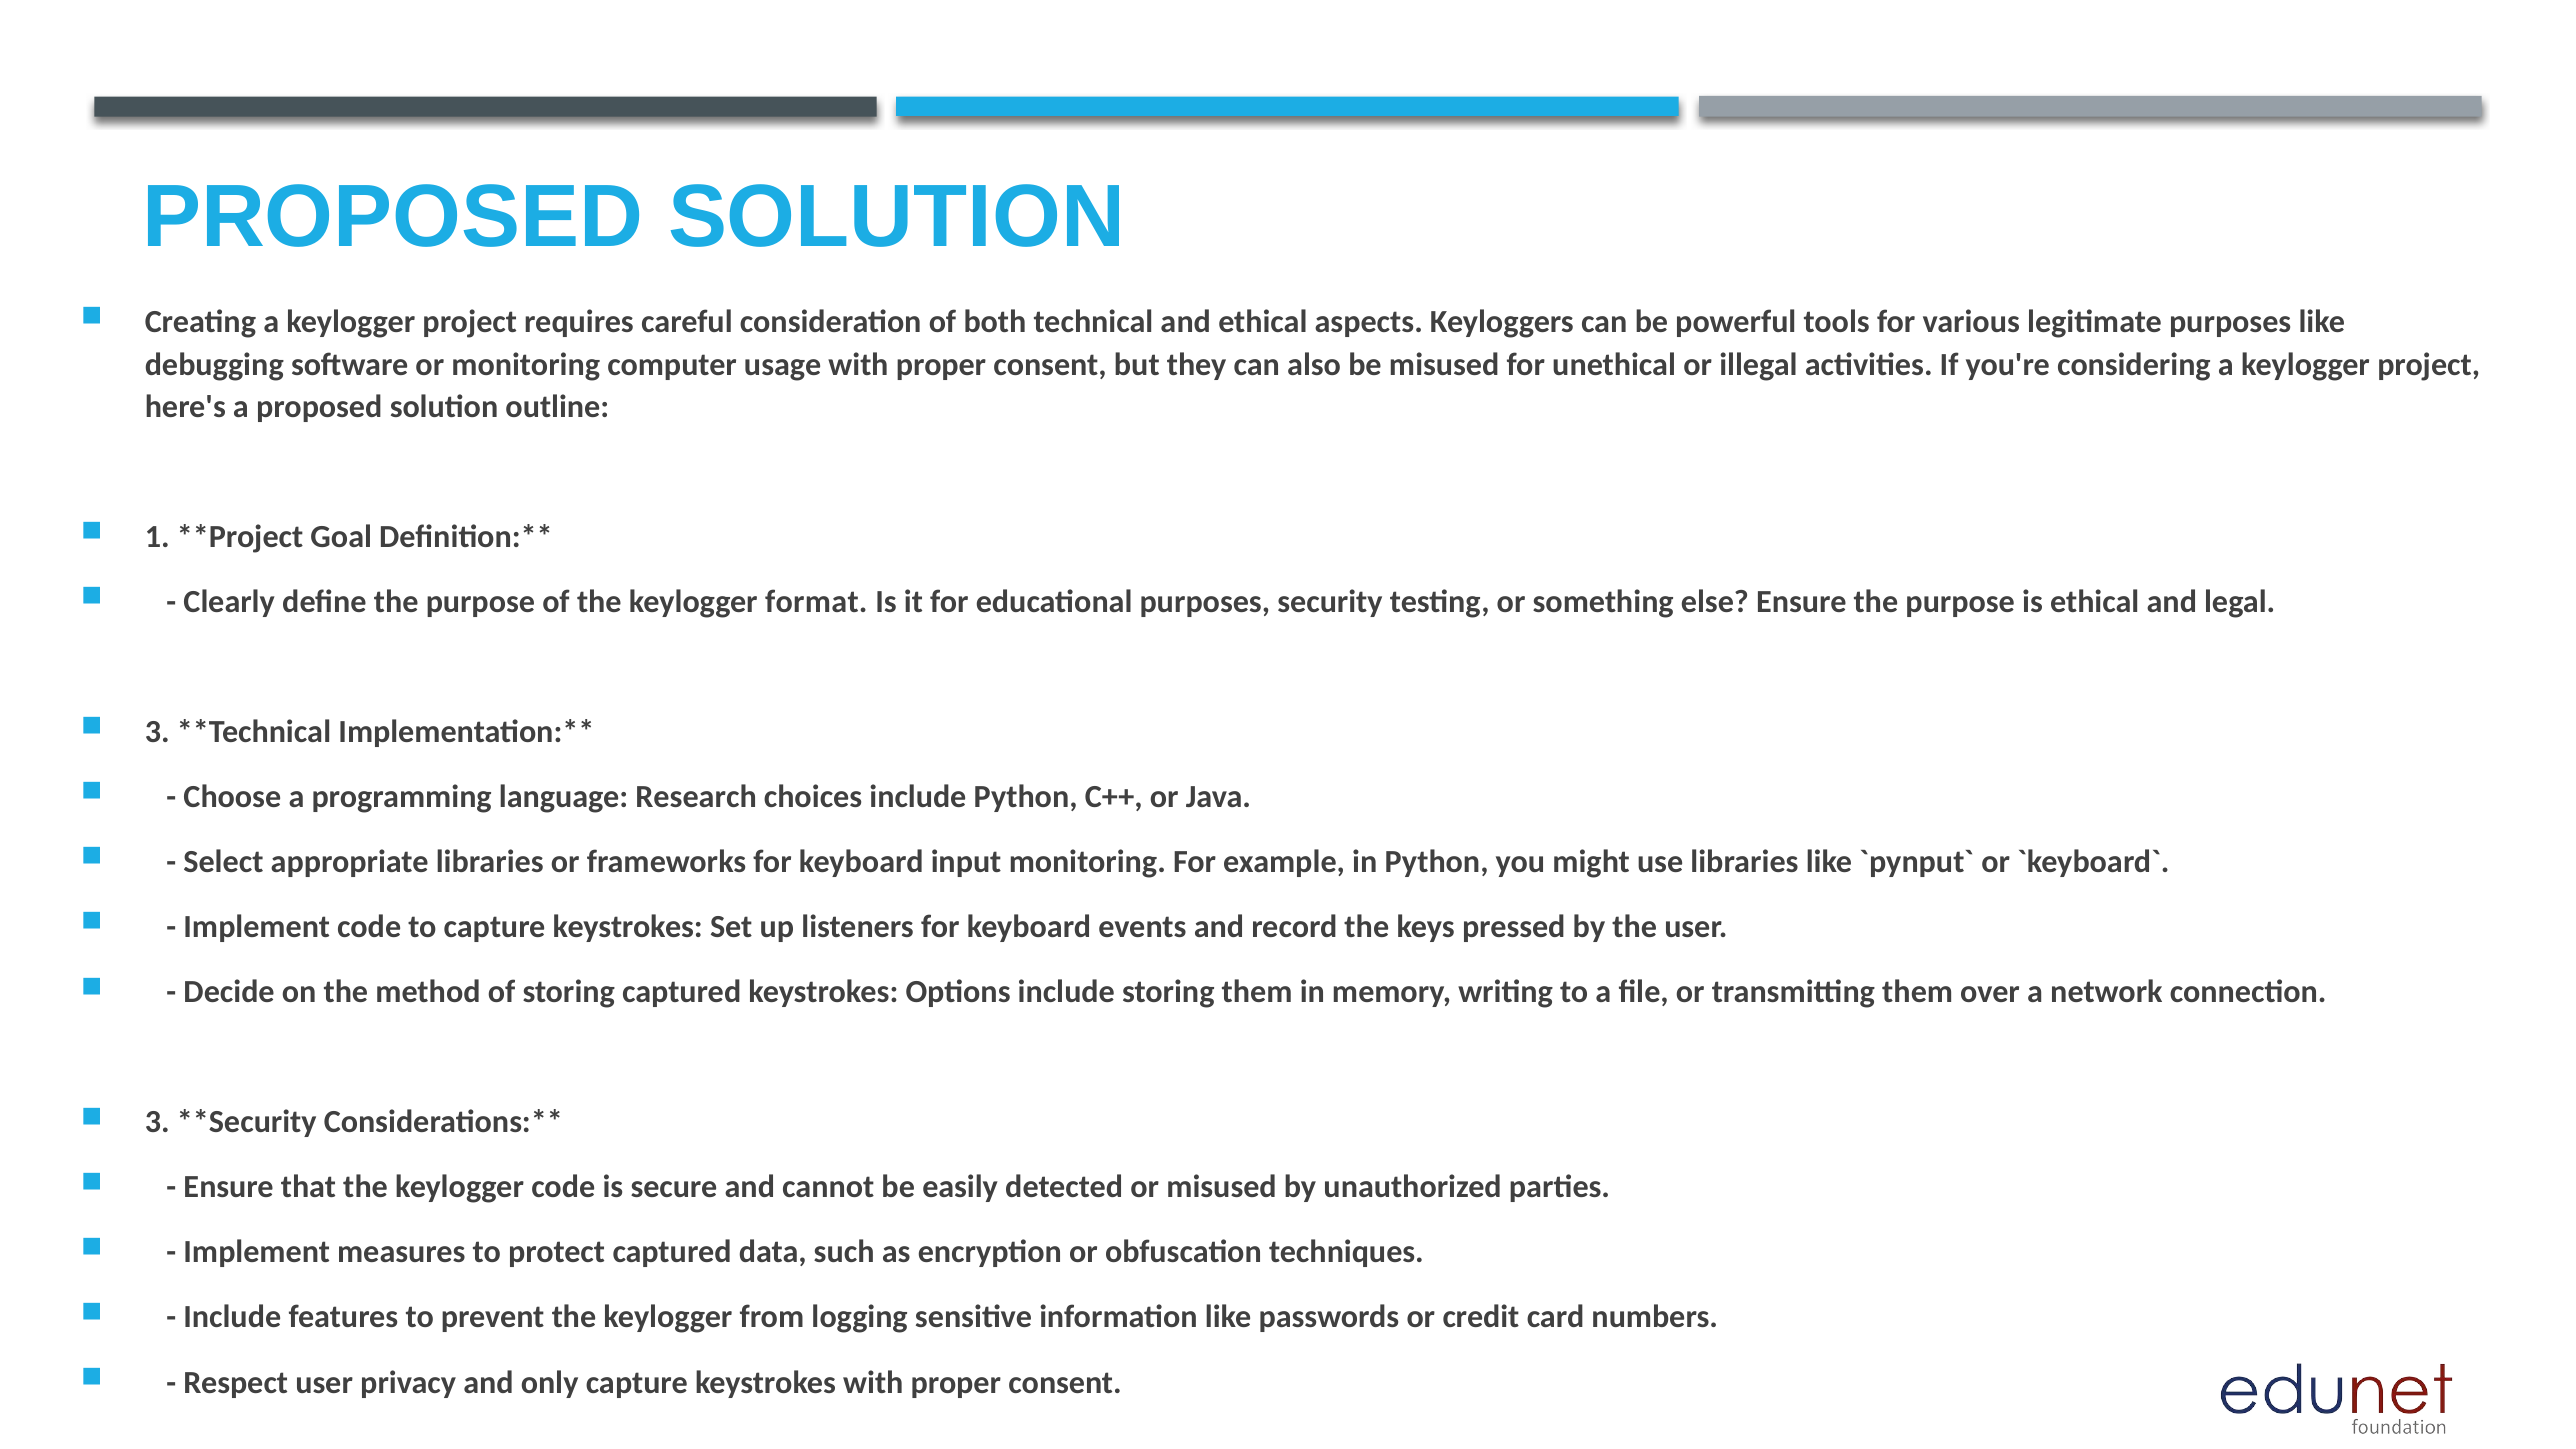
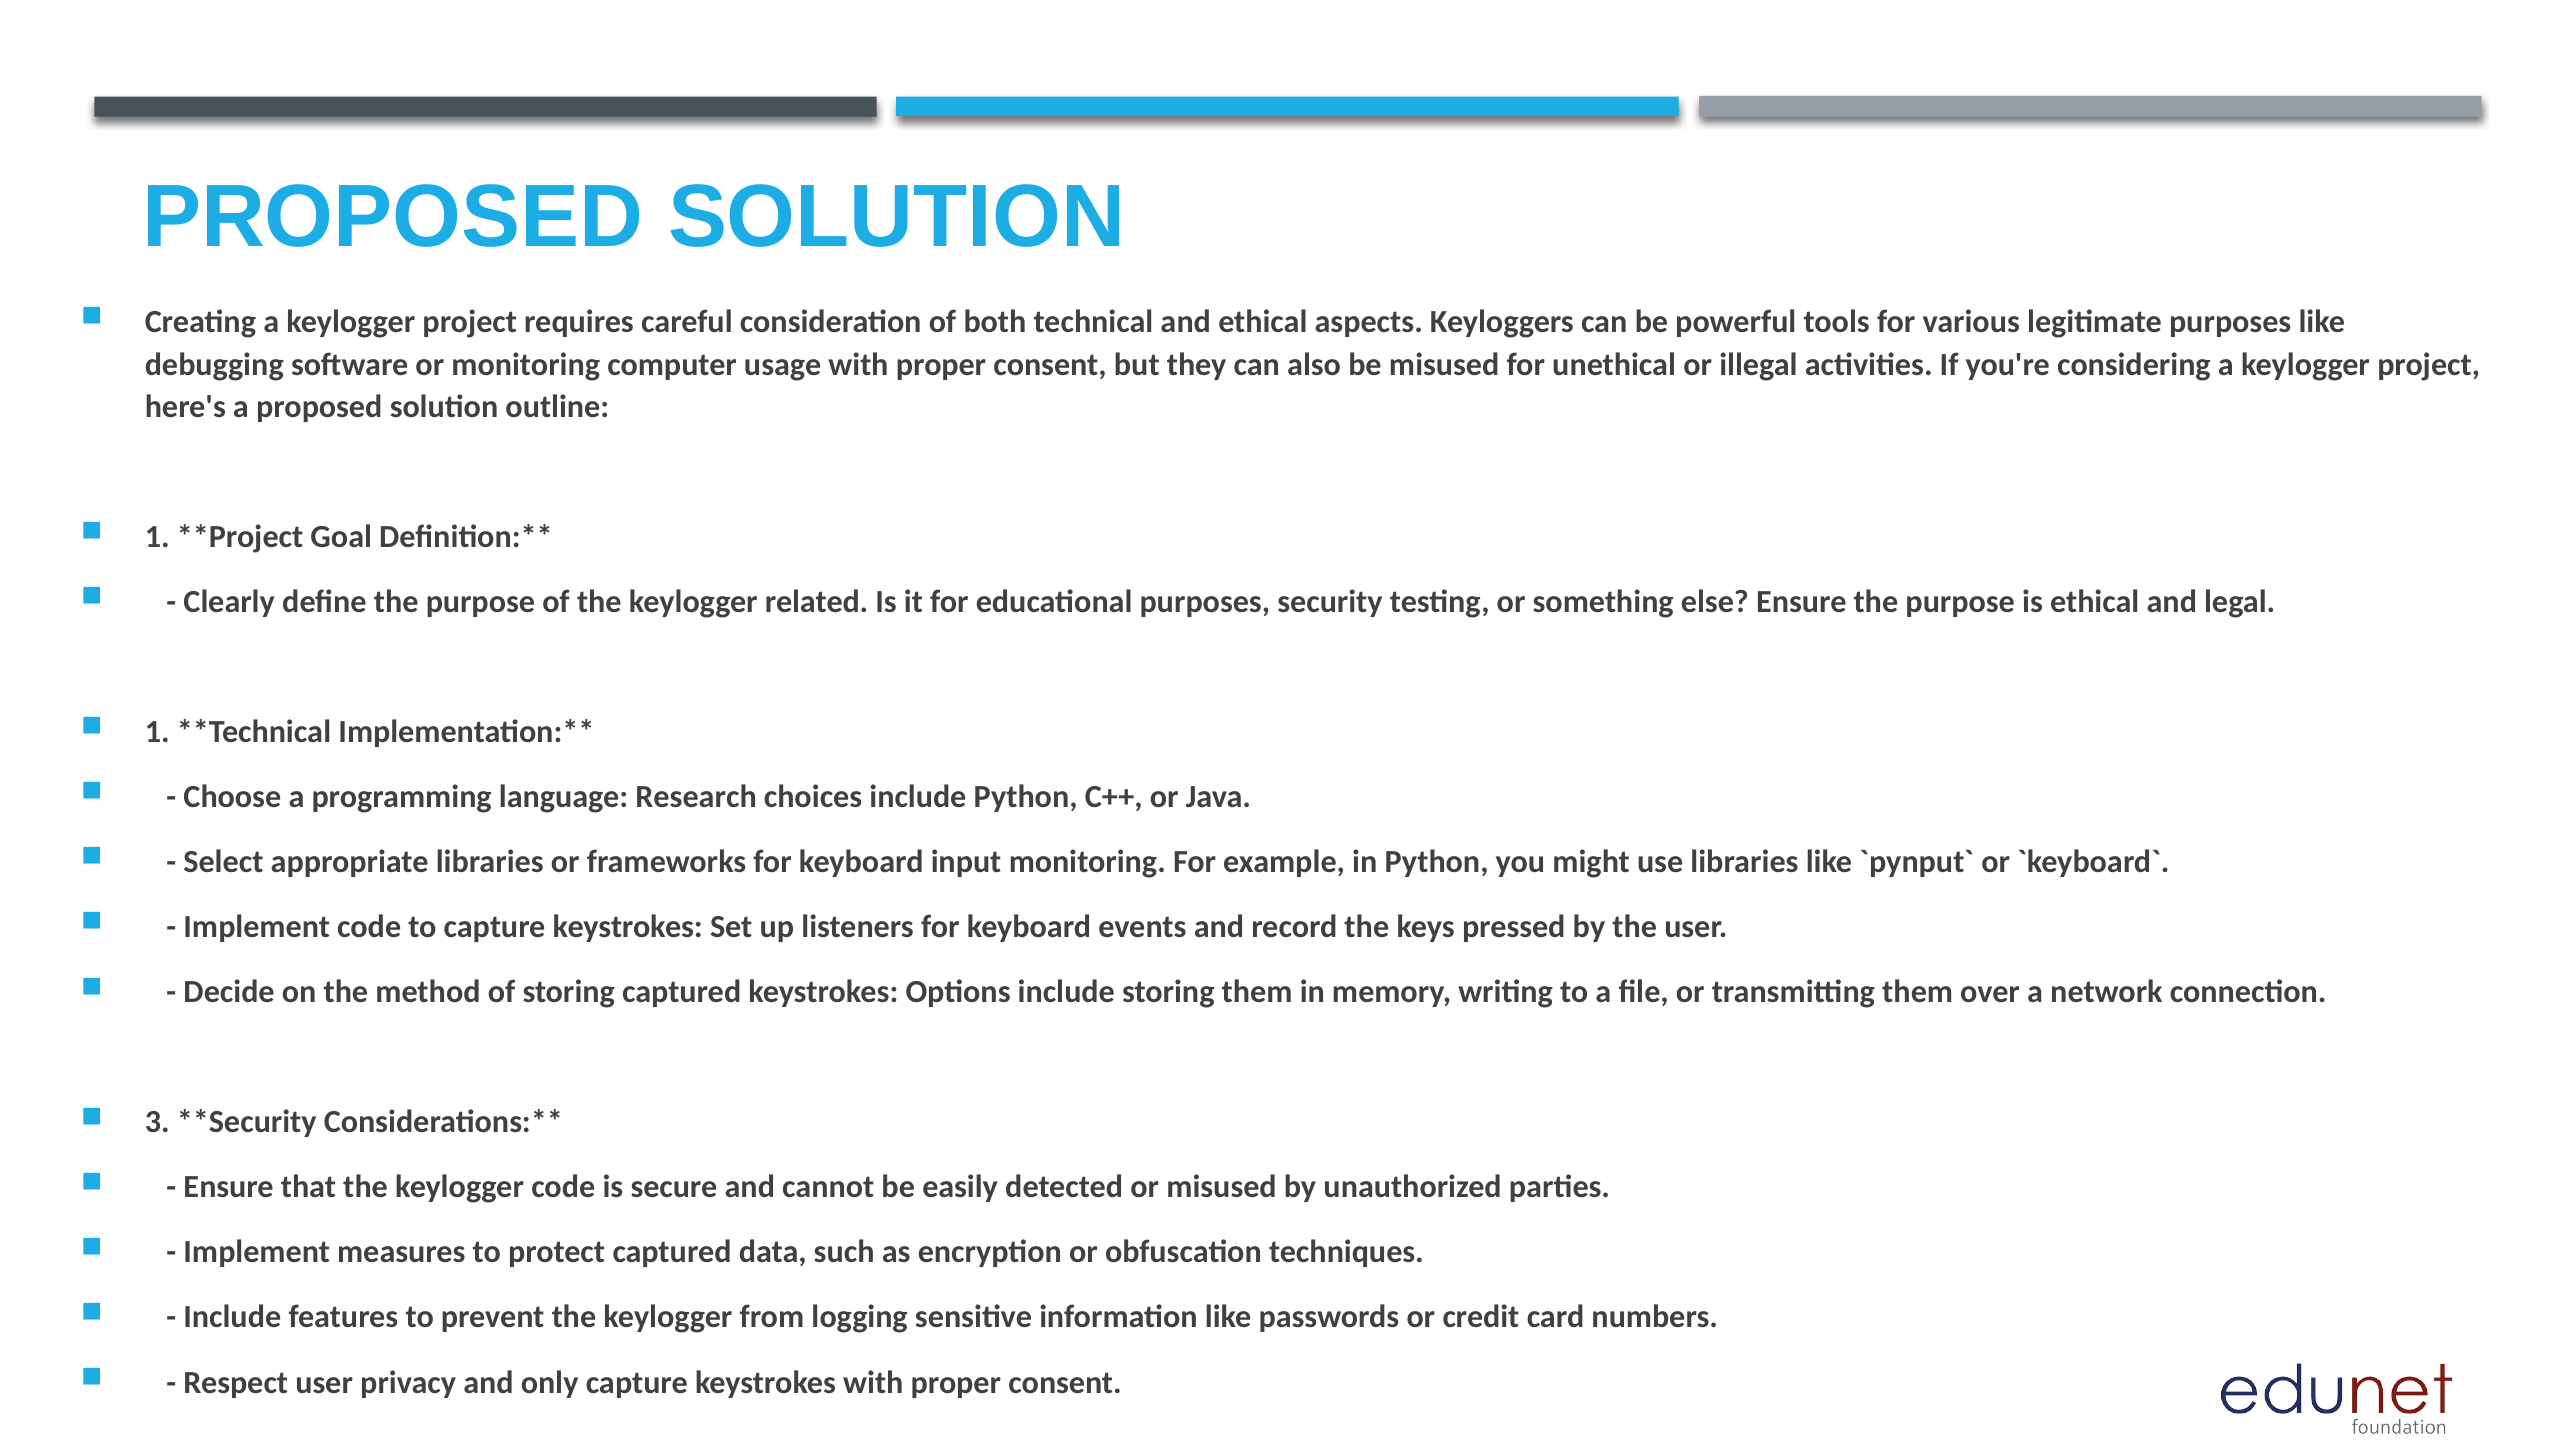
format: format -> related (817, 602)
3: 3 -> 1 (157, 732)
